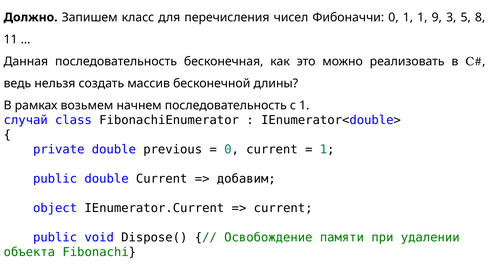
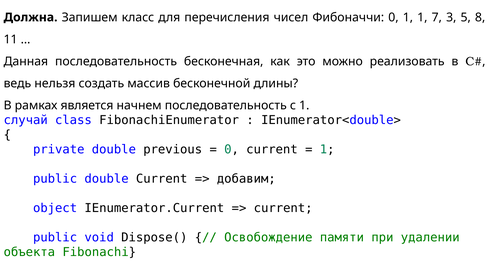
Должно: Должно -> Должна (31, 17)
9: 9 -> 7 (437, 17)
возьмем: возьмем -> является (87, 105)
